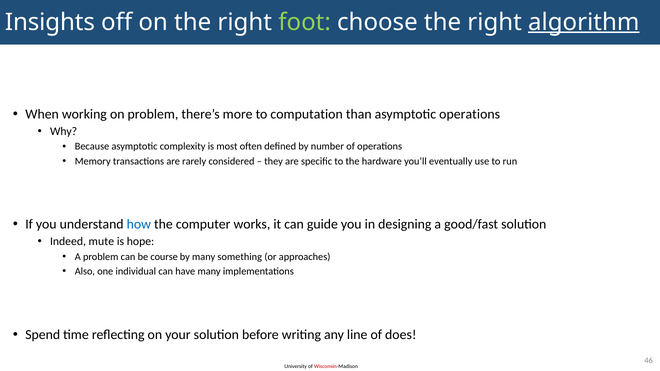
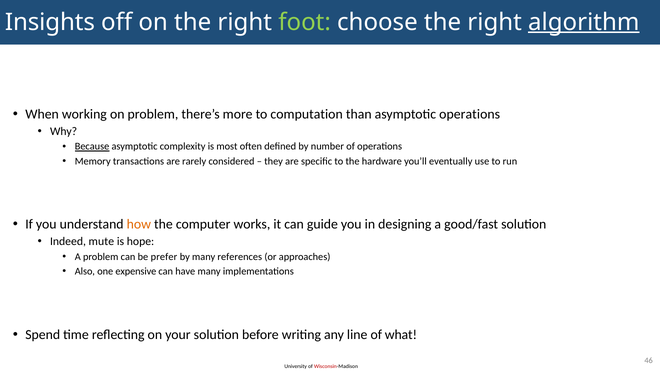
Because underline: none -> present (92, 147)
how colour: blue -> orange (139, 225)
course: course -> prefer (164, 257)
something: something -> references (240, 257)
individual: individual -> expensive (136, 272)
does: does -> what (401, 335)
